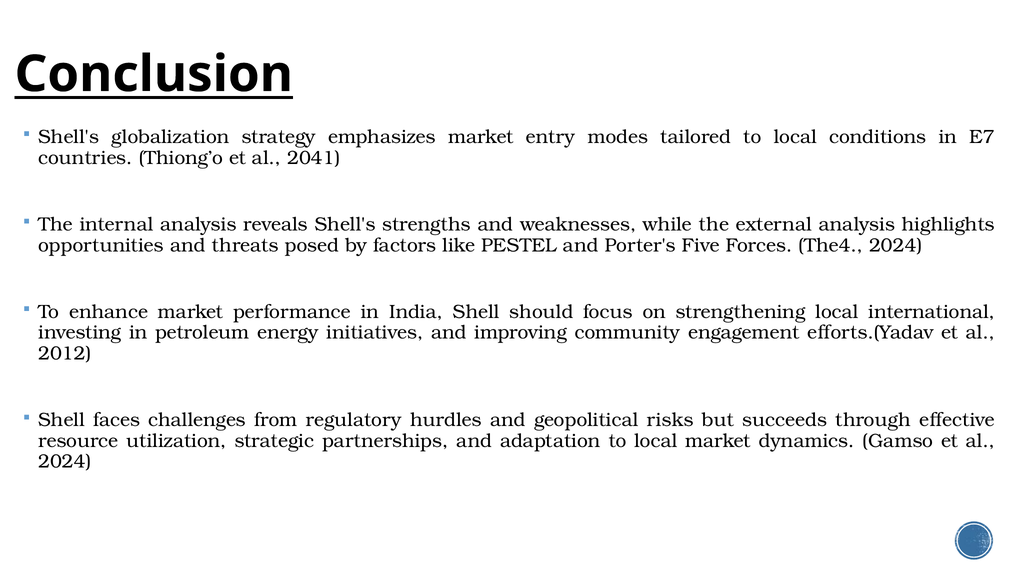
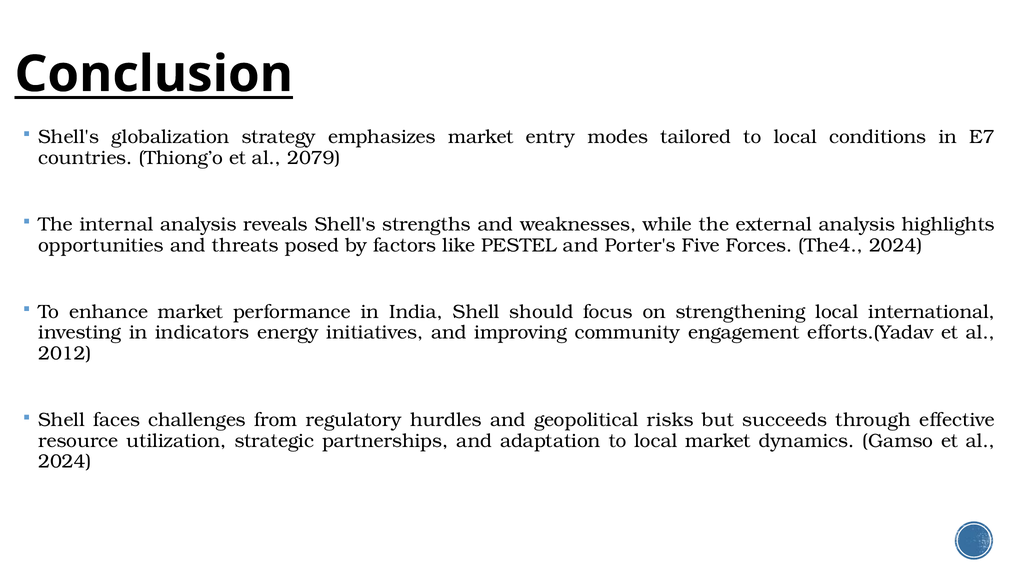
2041: 2041 -> 2079 (314, 158)
petroleum: petroleum -> indicators (202, 333)
